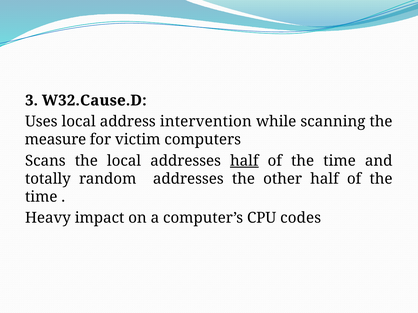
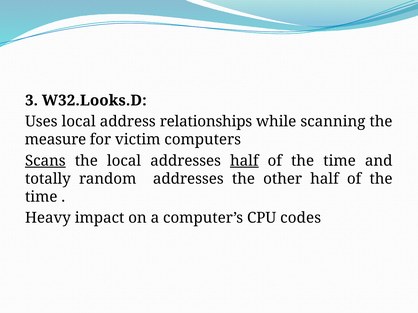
W32.Cause.D: W32.Cause.D -> W32.Looks.D (94, 101)
intervention: intervention -> relationships (206, 122)
Scans underline: none -> present (45, 161)
